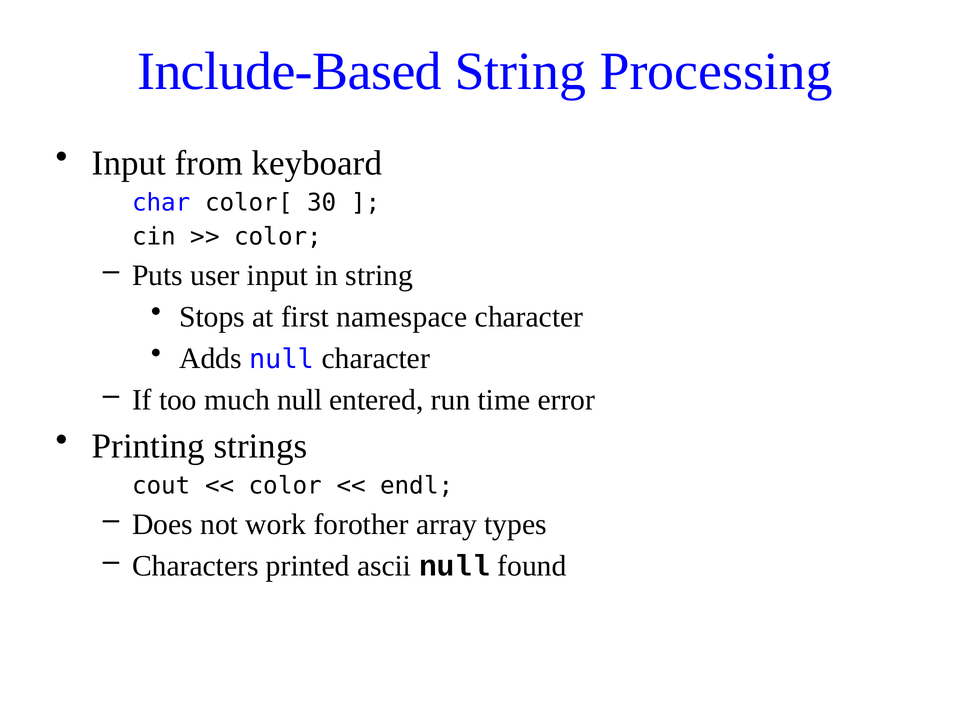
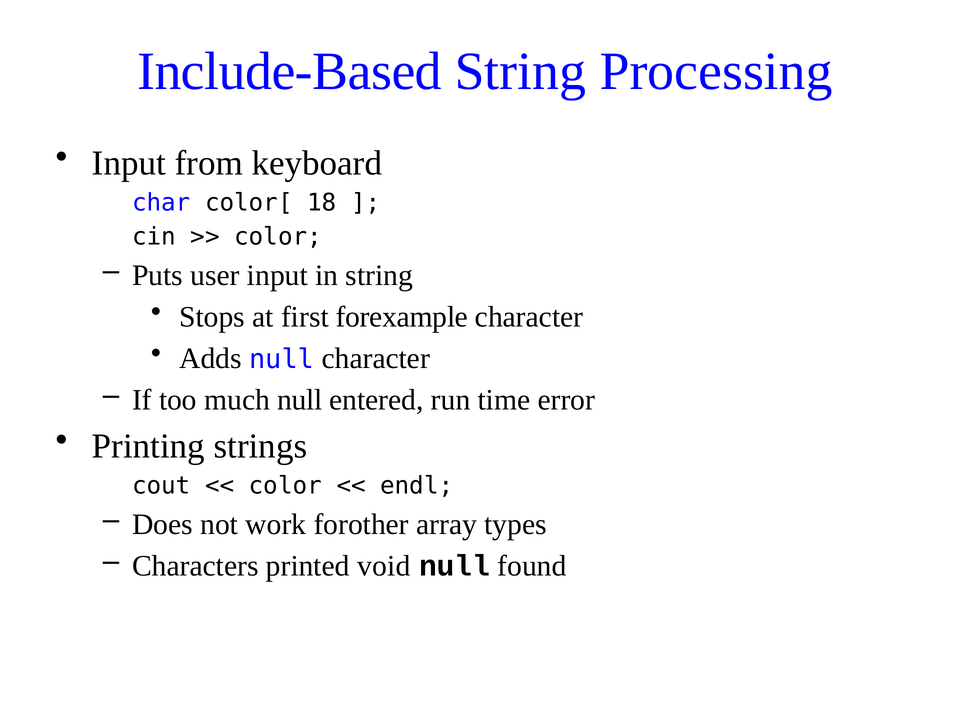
30: 30 -> 18 (322, 203)
namespace: namespace -> forexample (402, 317)
ascii: ascii -> void (384, 566)
